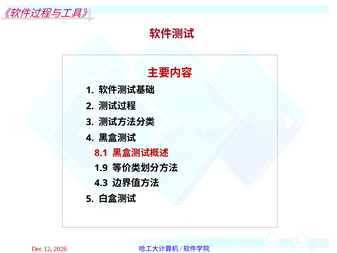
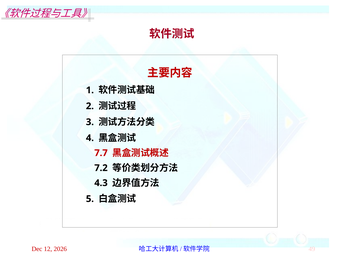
8.1: 8.1 -> 7.7 (101, 153)
1.9: 1.9 -> 7.2 (101, 168)
